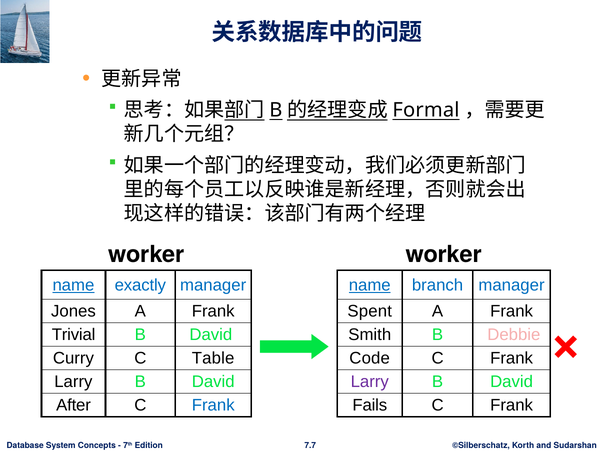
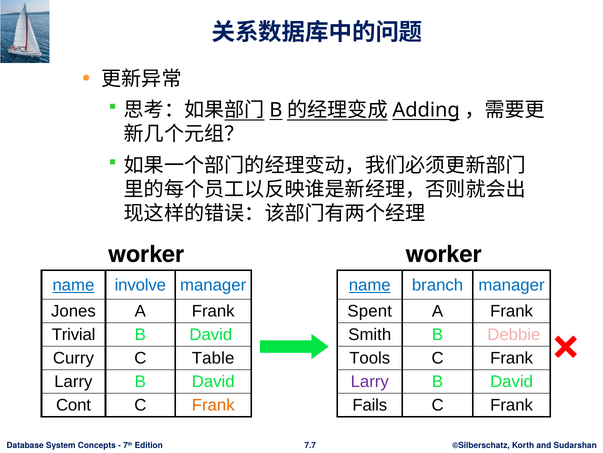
Formal: Formal -> Adding (426, 110)
exactly: exactly -> involve (140, 285)
Code: Code -> Tools (370, 358)
After: After -> Cont (74, 405)
Frank colour: blue -> orange (213, 405)
